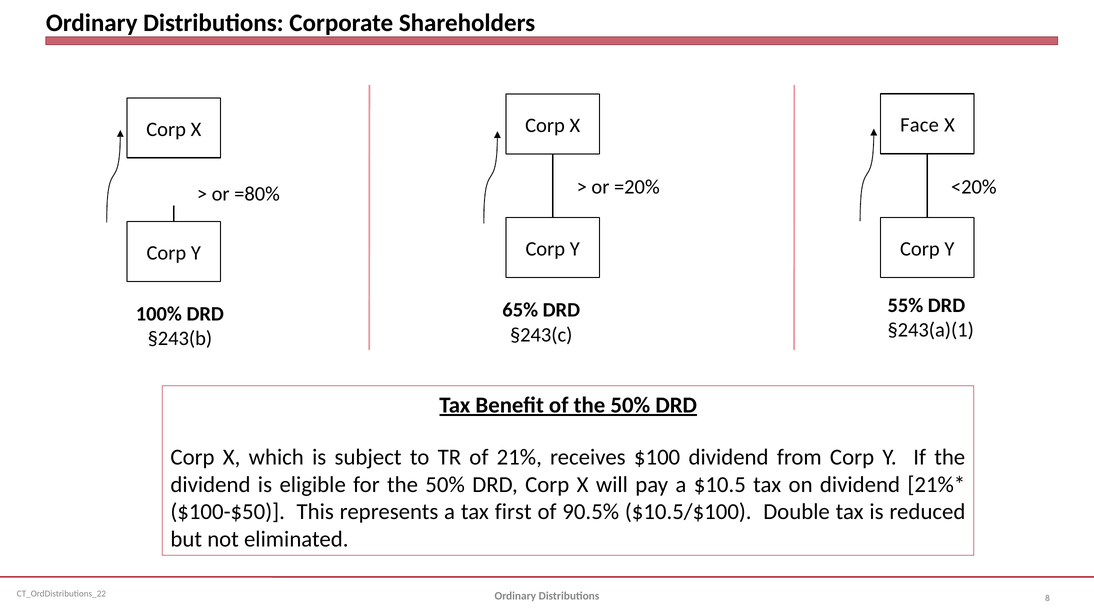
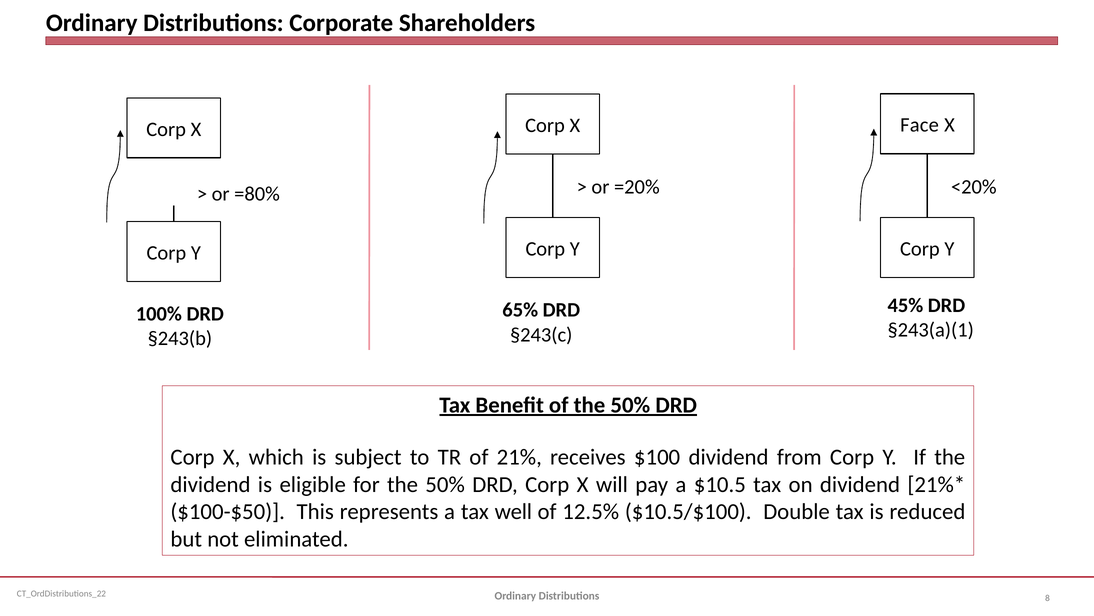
55%: 55% -> 45% (905, 305)
first: first -> well (513, 511)
90.5%: 90.5% -> 12.5% (591, 511)
